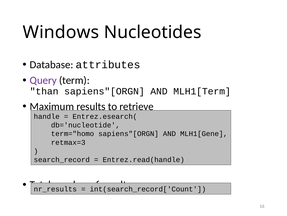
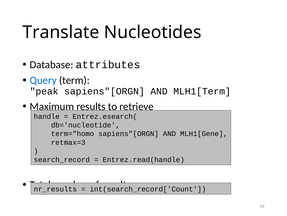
Windows: Windows -> Translate (61, 32)
Query colour: purple -> blue (43, 80)
than: than -> peak (44, 91)
